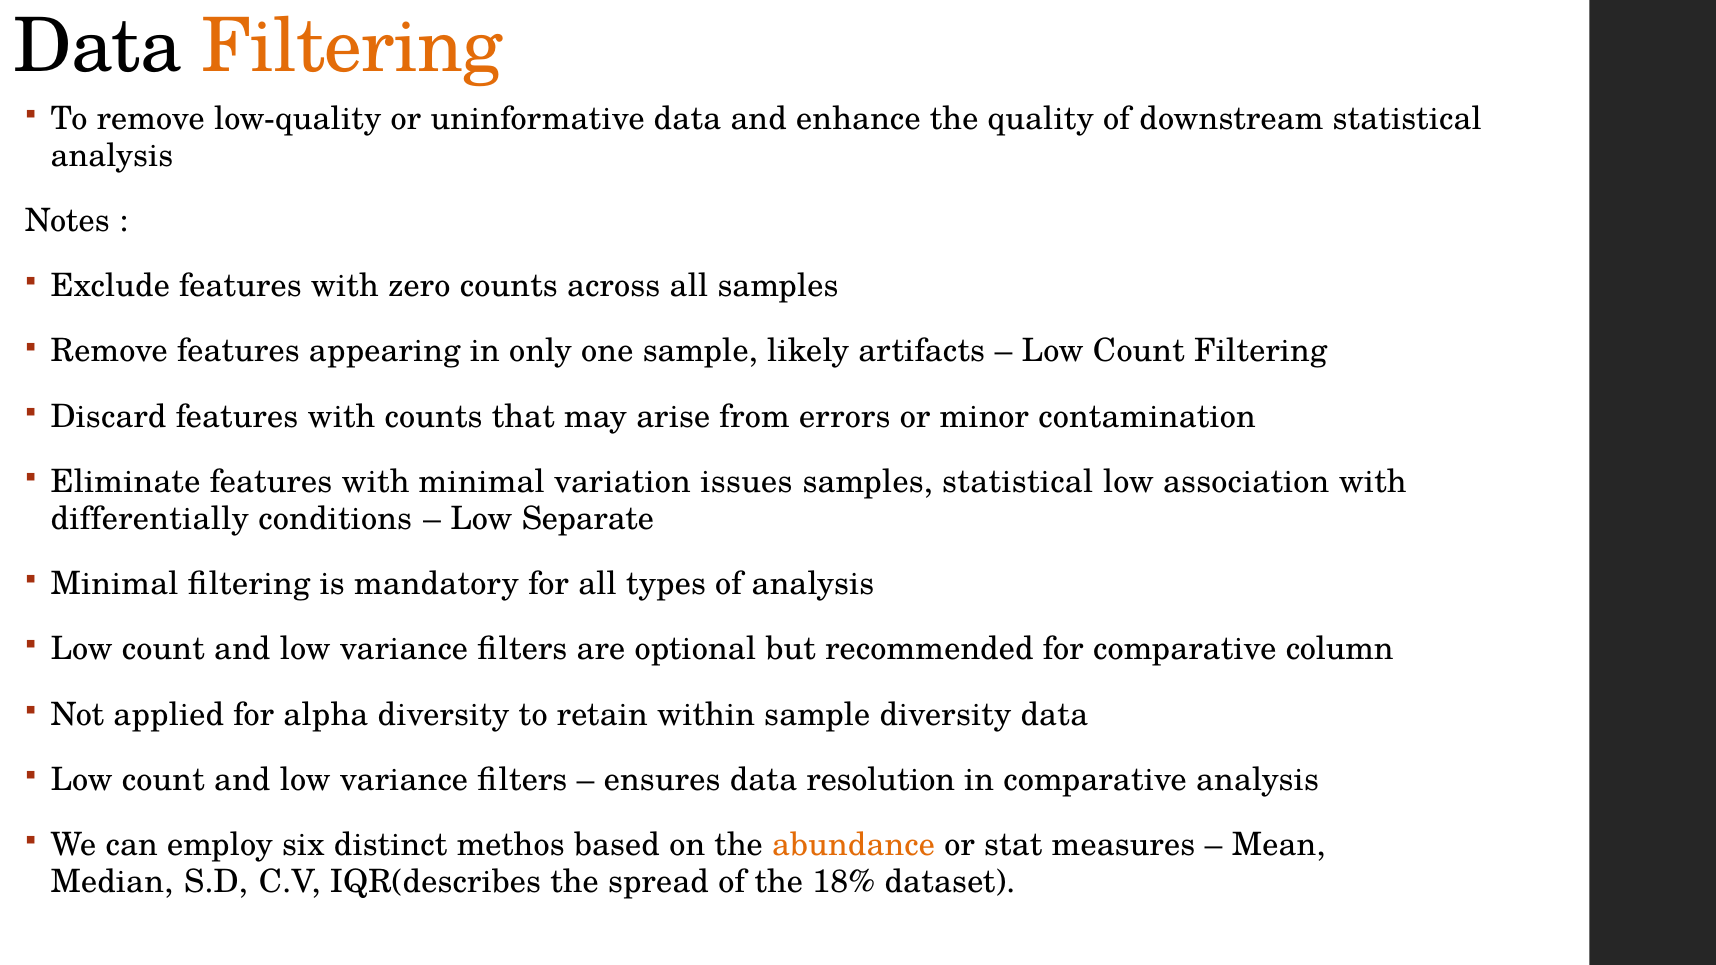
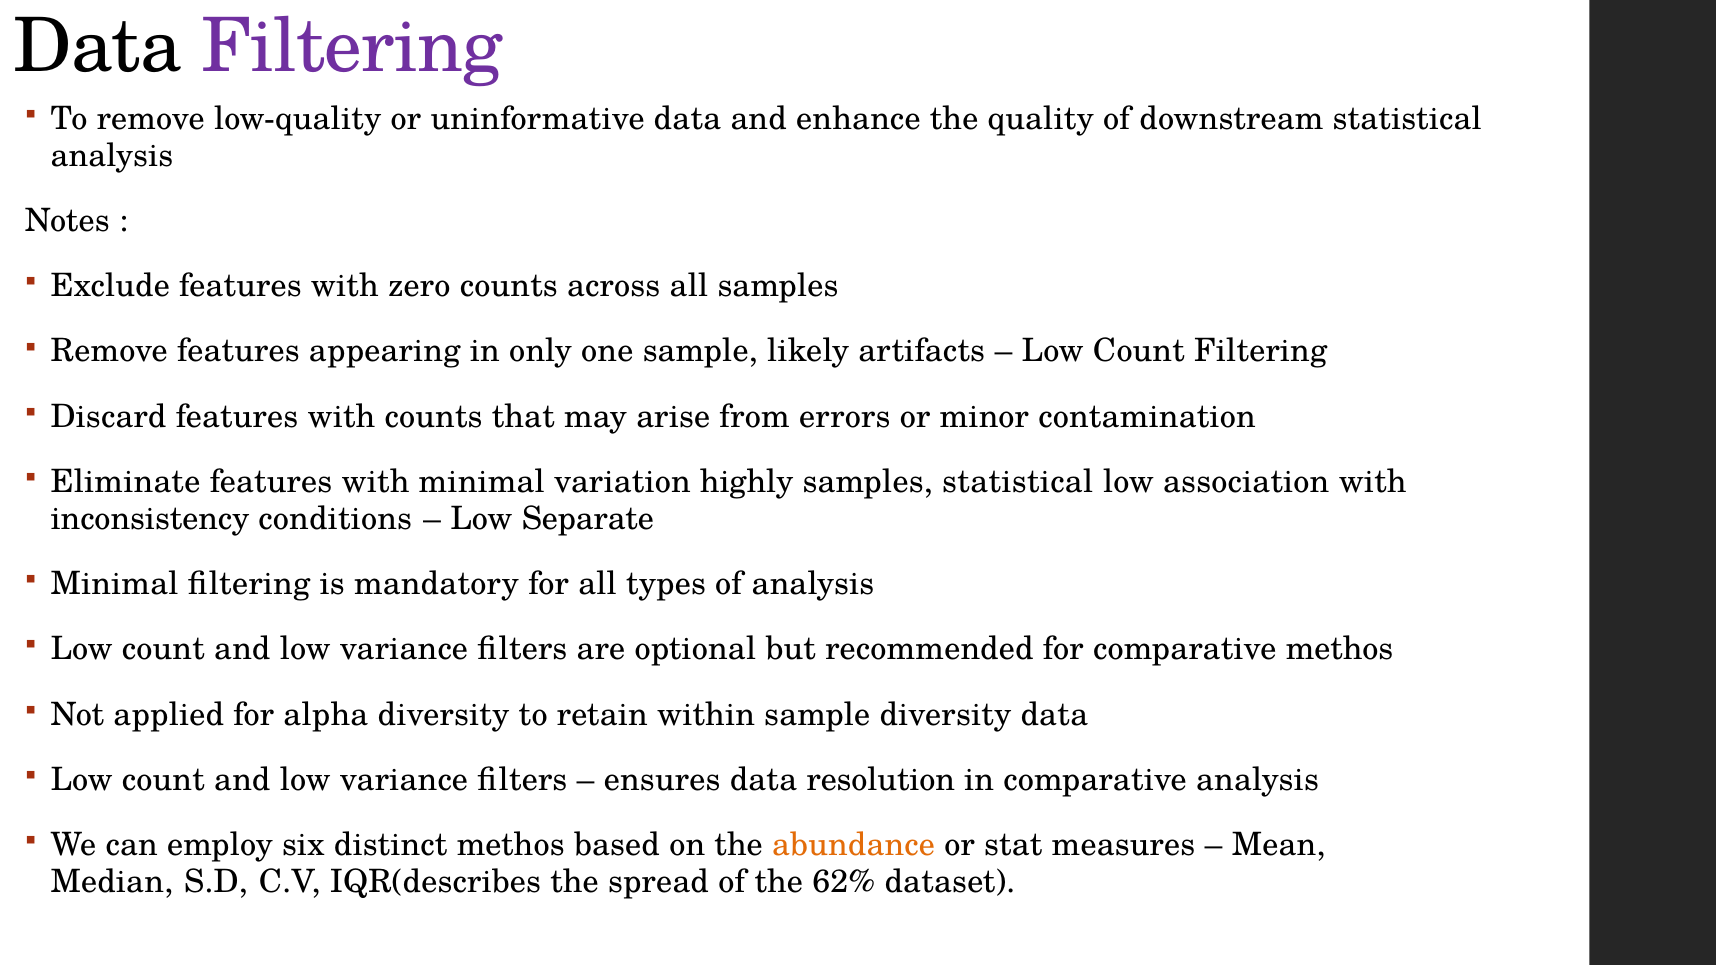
Filtering colour: orange -> purple (352, 47)
issues: issues -> highly (747, 482)
differentially: differentially -> inconsistency (150, 519)
comparative column: column -> methos (1340, 649)
18%: 18% -> 62% (844, 882)
